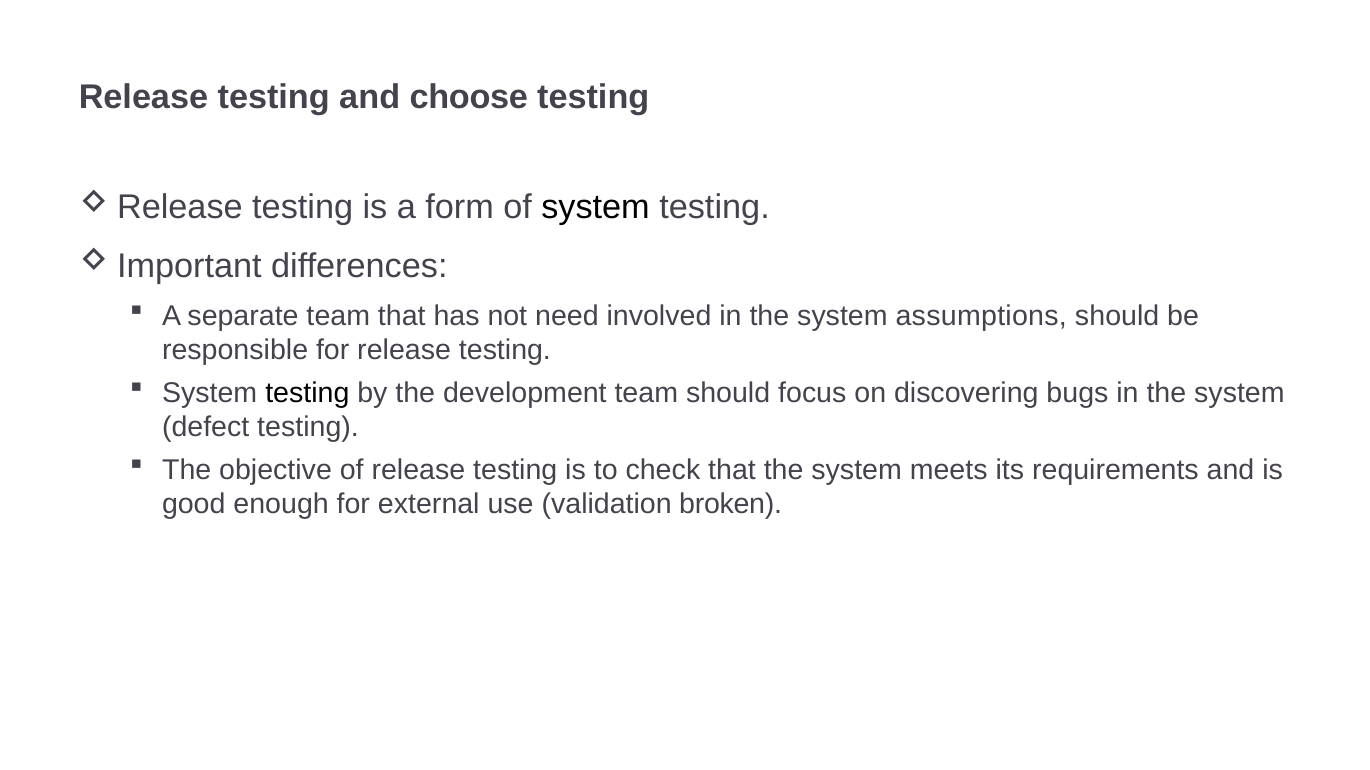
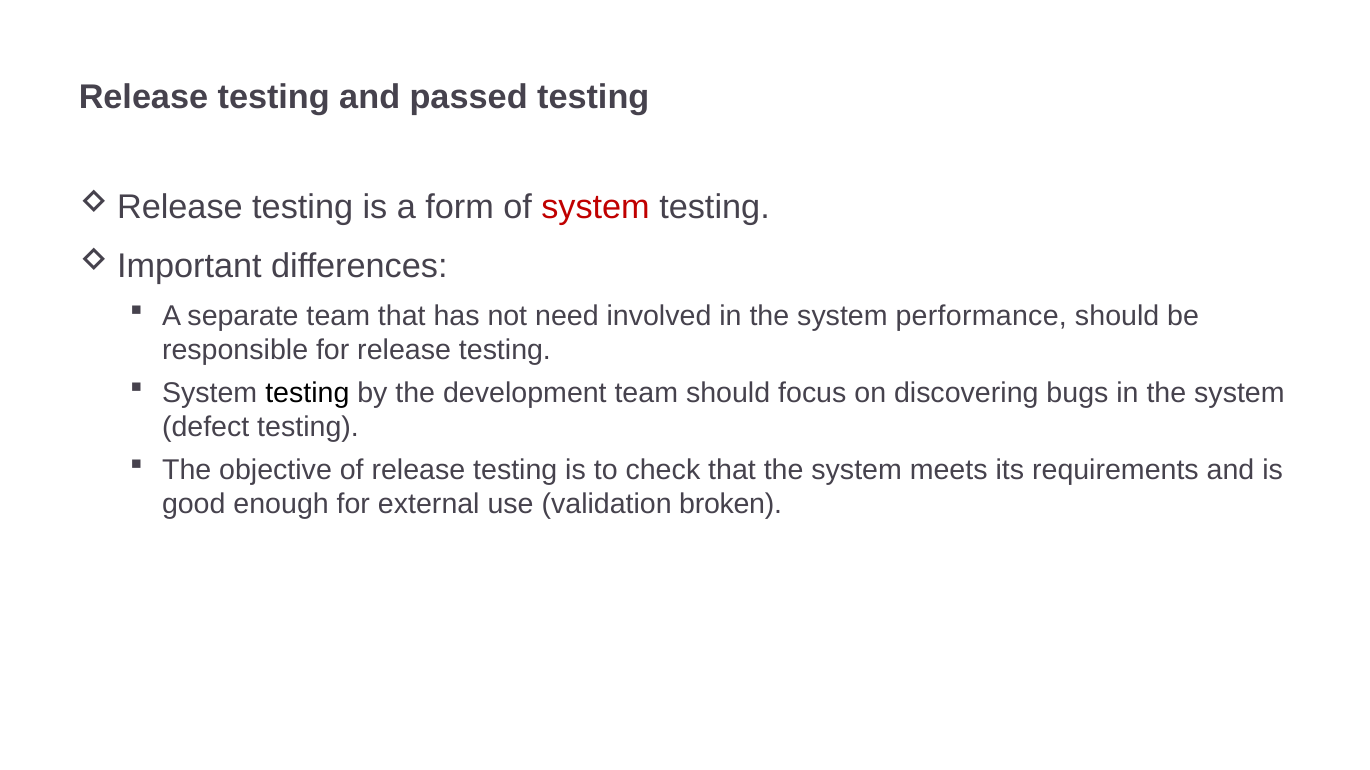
choose: choose -> passed (469, 97)
system colour: black -> red (596, 208)
assumptions: assumptions -> performance (981, 316)
